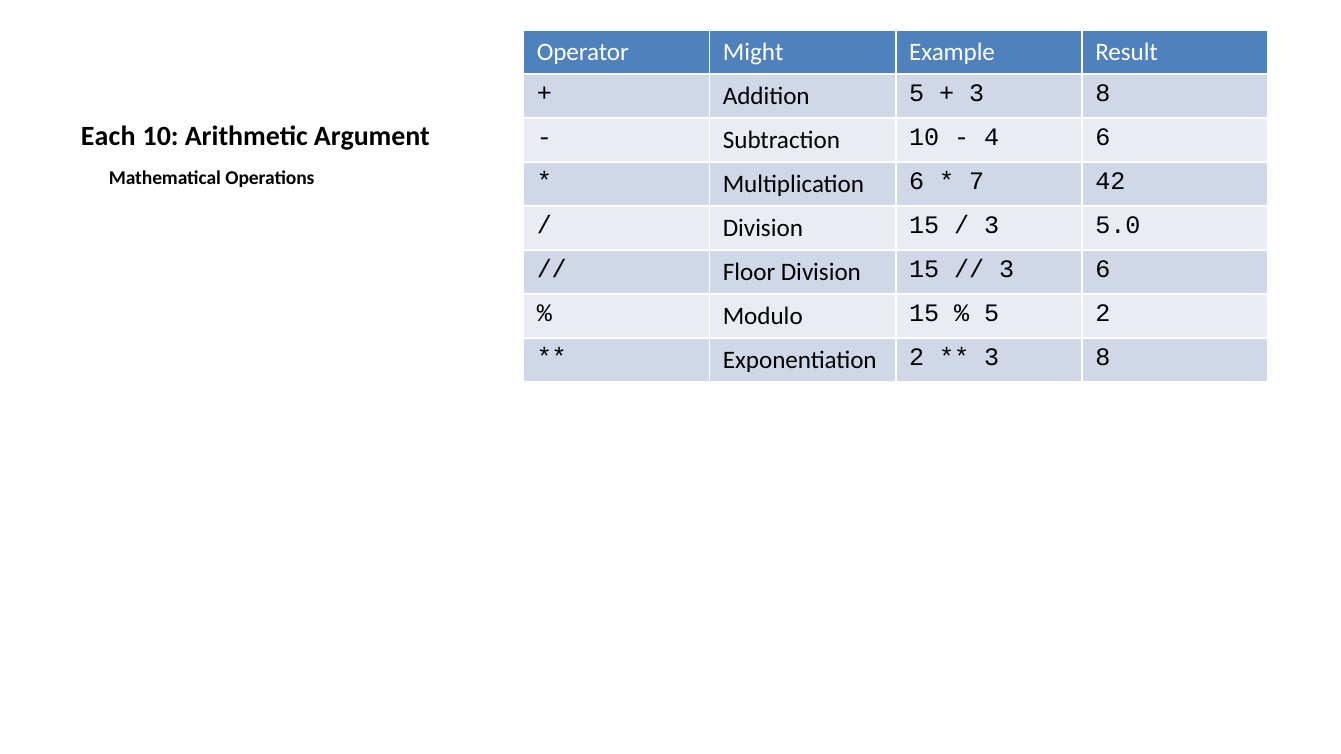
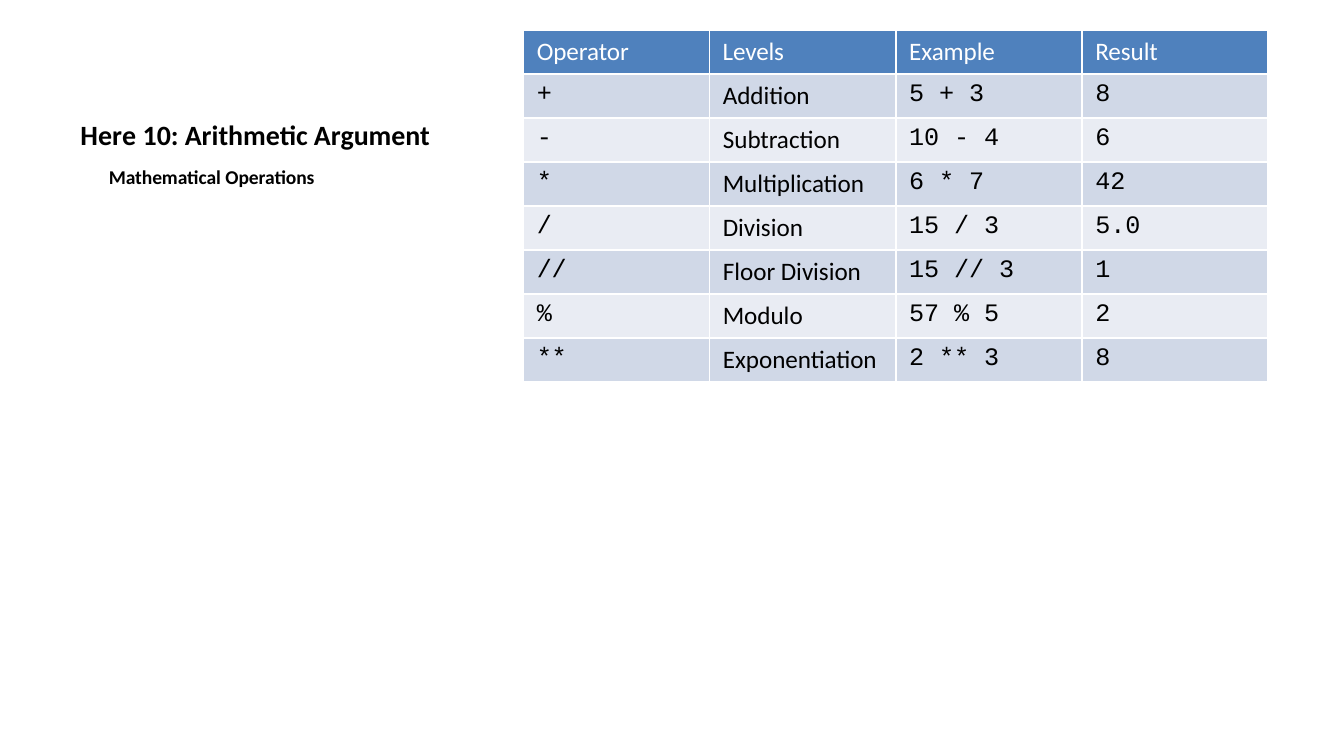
Might: Might -> Levels (753, 52)
Each: Each -> Here (108, 136)
3 6: 6 -> 1 (1103, 269)
Modulo 15: 15 -> 57 (924, 313)
